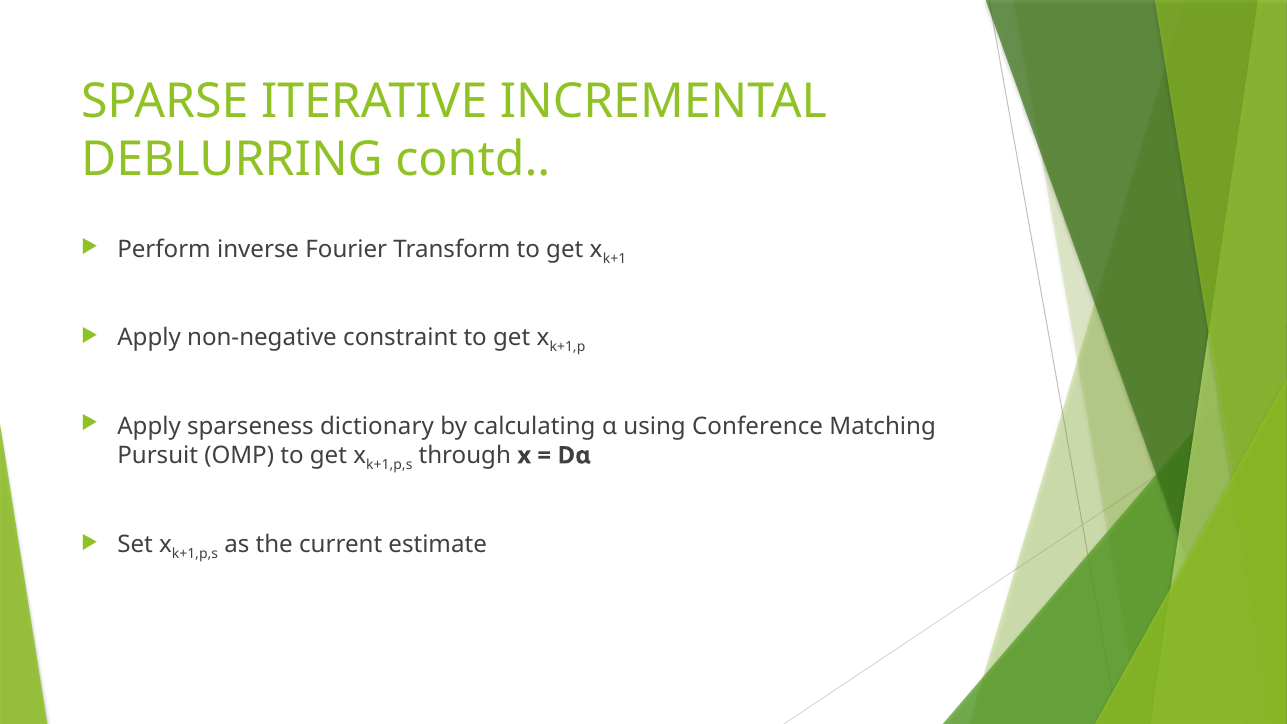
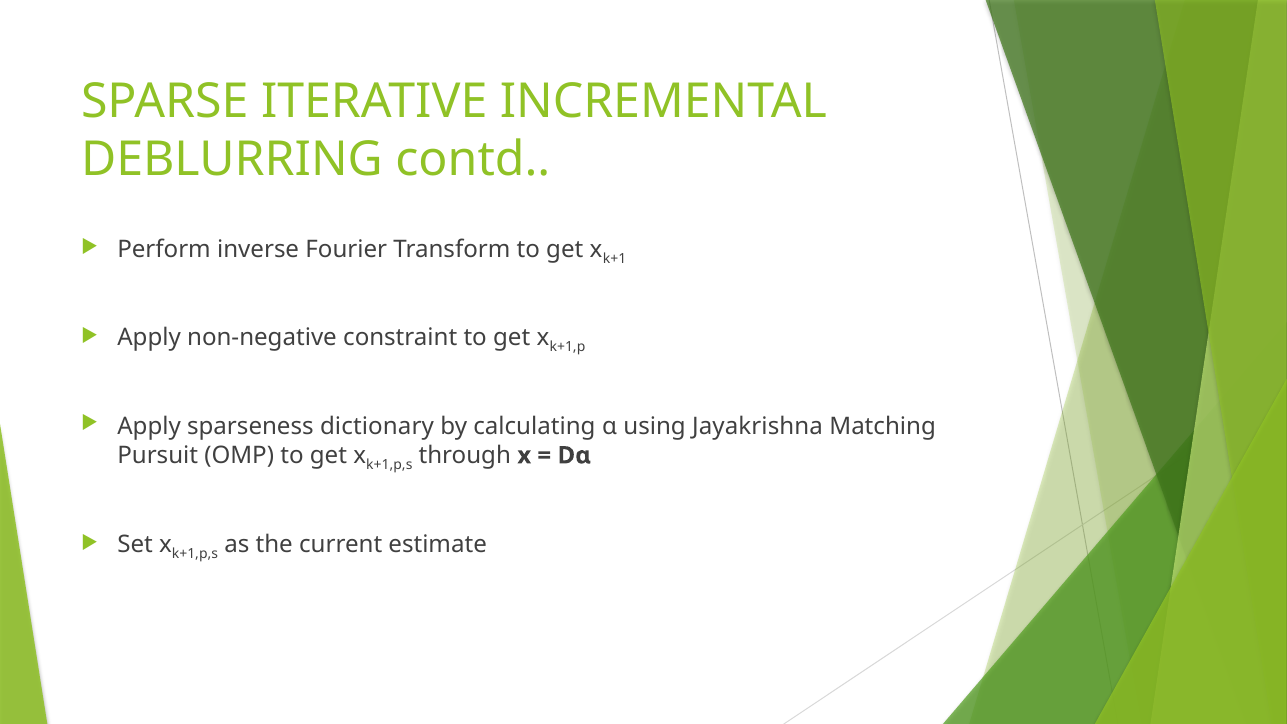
Conference: Conference -> Jayakrishna (758, 426)
